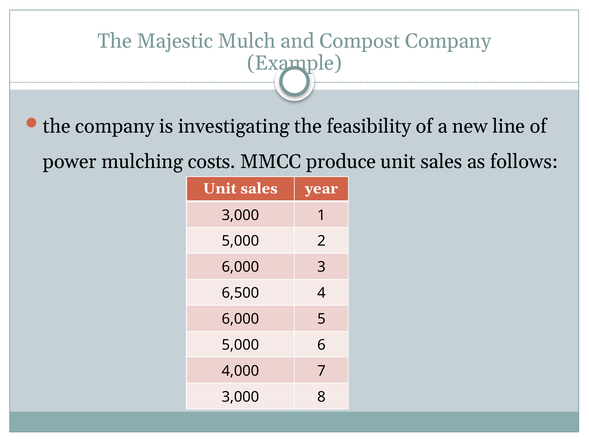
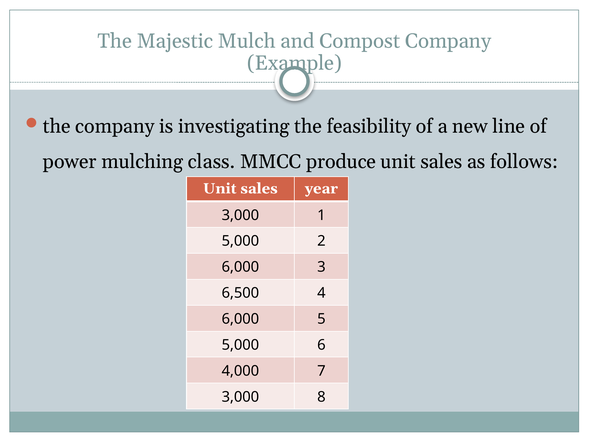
costs: costs -> class (212, 162)
